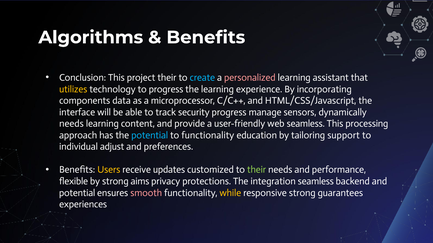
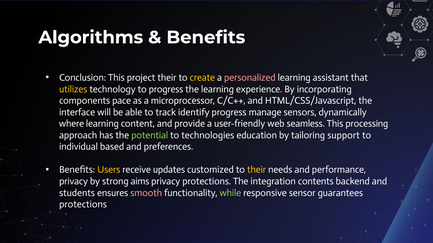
create colour: light blue -> yellow (202, 78)
data: data -> pace (122, 101)
security: security -> identify (194, 113)
needs: needs -> where (72, 124)
potential colour: light blue -> light green (150, 136)
to functionality: functionality -> technologies (208, 136)
adjust: adjust -> based (112, 147)
their colour: light green -> yellow (257, 170)
flexible: flexible -> privacy (74, 182)
integration seamless: seamless -> contents (316, 182)
potential: potential -> students (77, 193)
while colour: yellow -> light green (230, 193)
responsive strong: strong -> sensor (302, 193)
experiences: experiences -> protections (83, 205)
